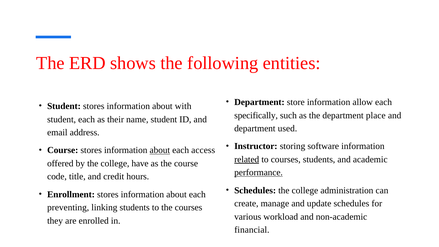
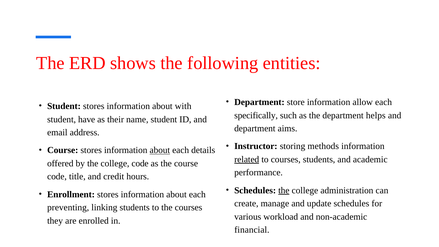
place: place -> helps (376, 115)
student each: each -> have (87, 119)
used: used -> aims (288, 128)
software: software -> methods (323, 146)
access: access -> details (203, 150)
college have: have -> code (140, 163)
performance underline: present -> none (259, 173)
the underline: none -> present (284, 190)
